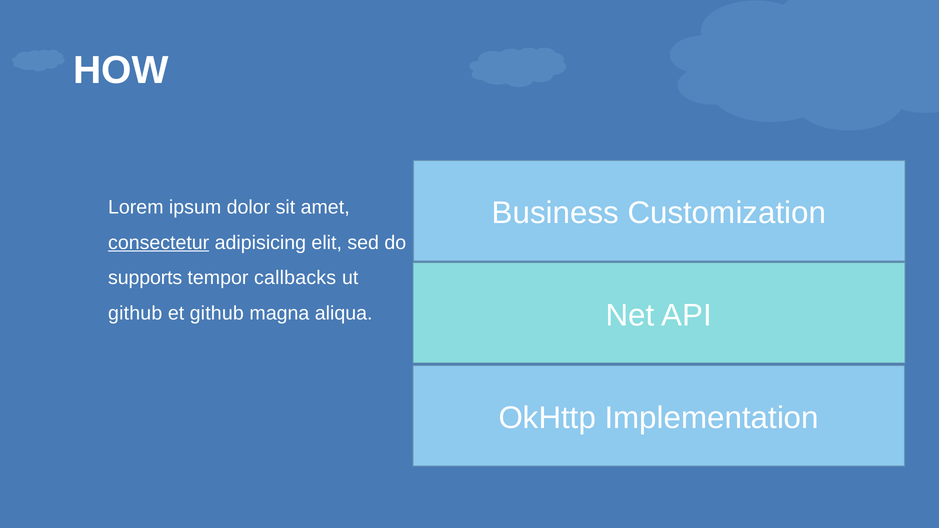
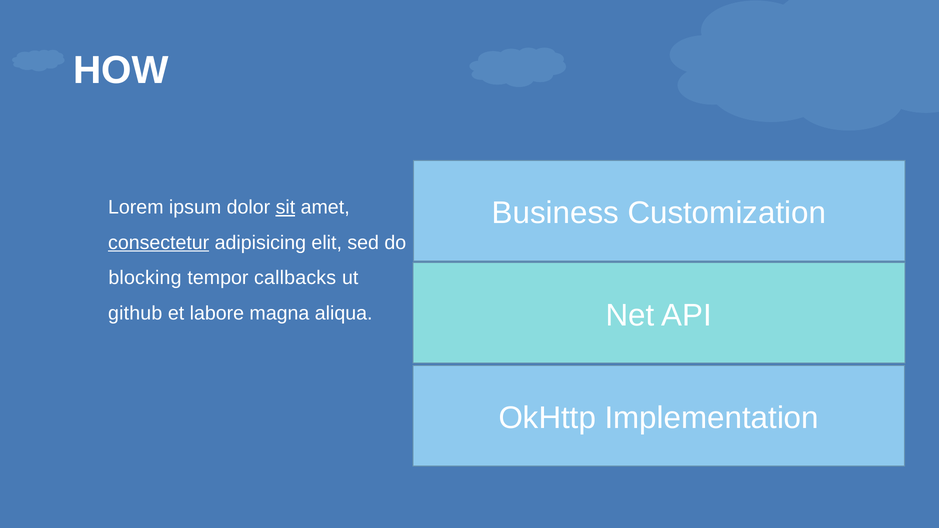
sit underline: none -> present (285, 207)
supports: supports -> blocking (145, 278)
et github: github -> labore (217, 313)
